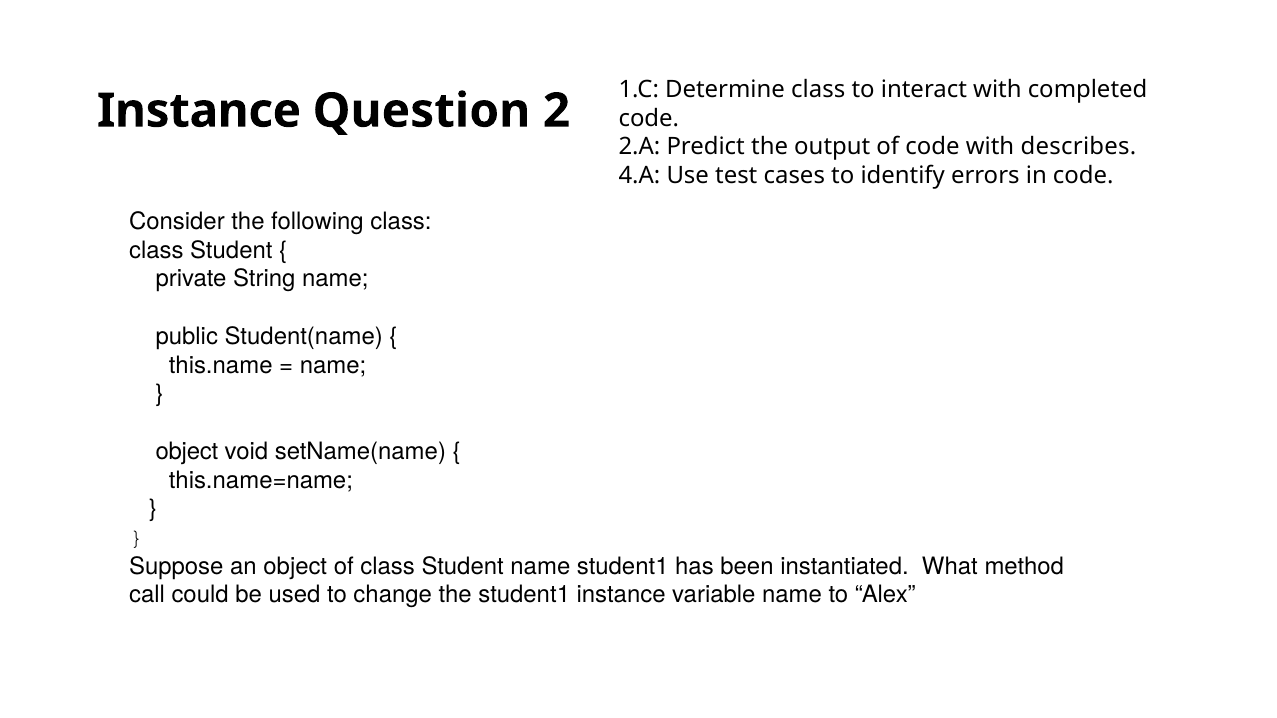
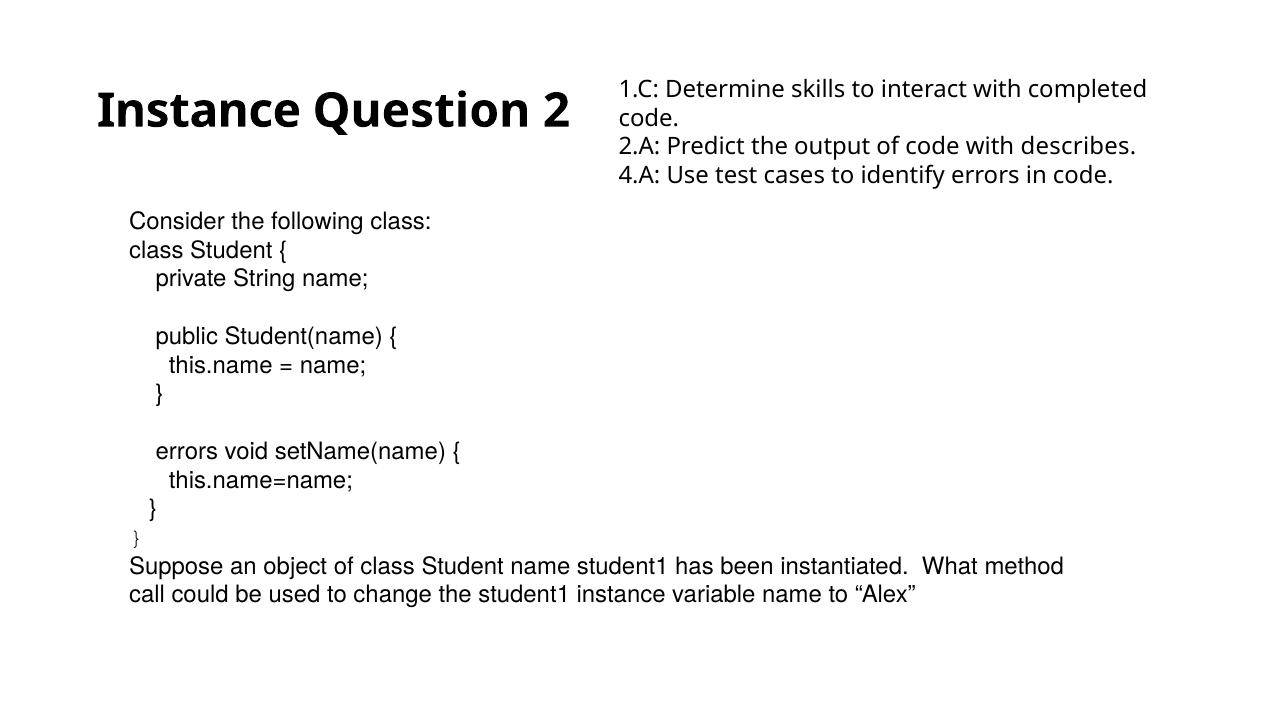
Determine class: class -> skills (818, 90)
object: object -> errors (187, 452)
